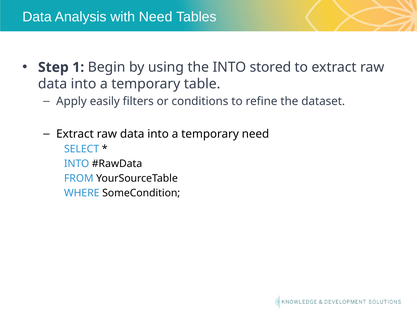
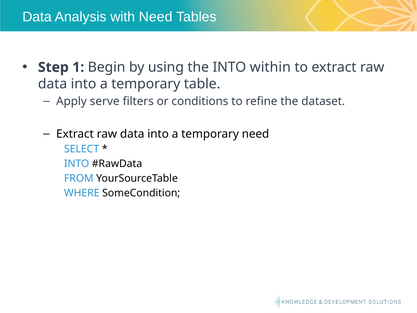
stored: stored -> within (270, 67)
easily: easily -> serve (105, 101)
